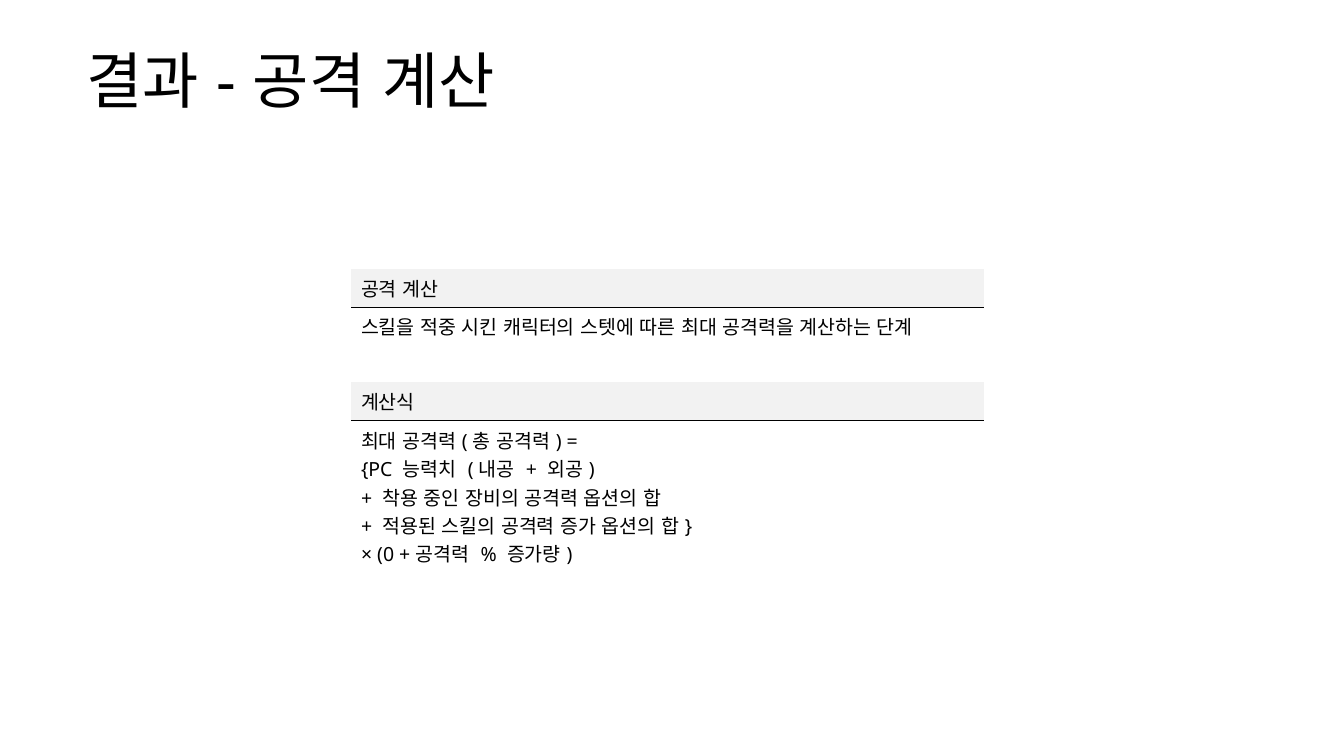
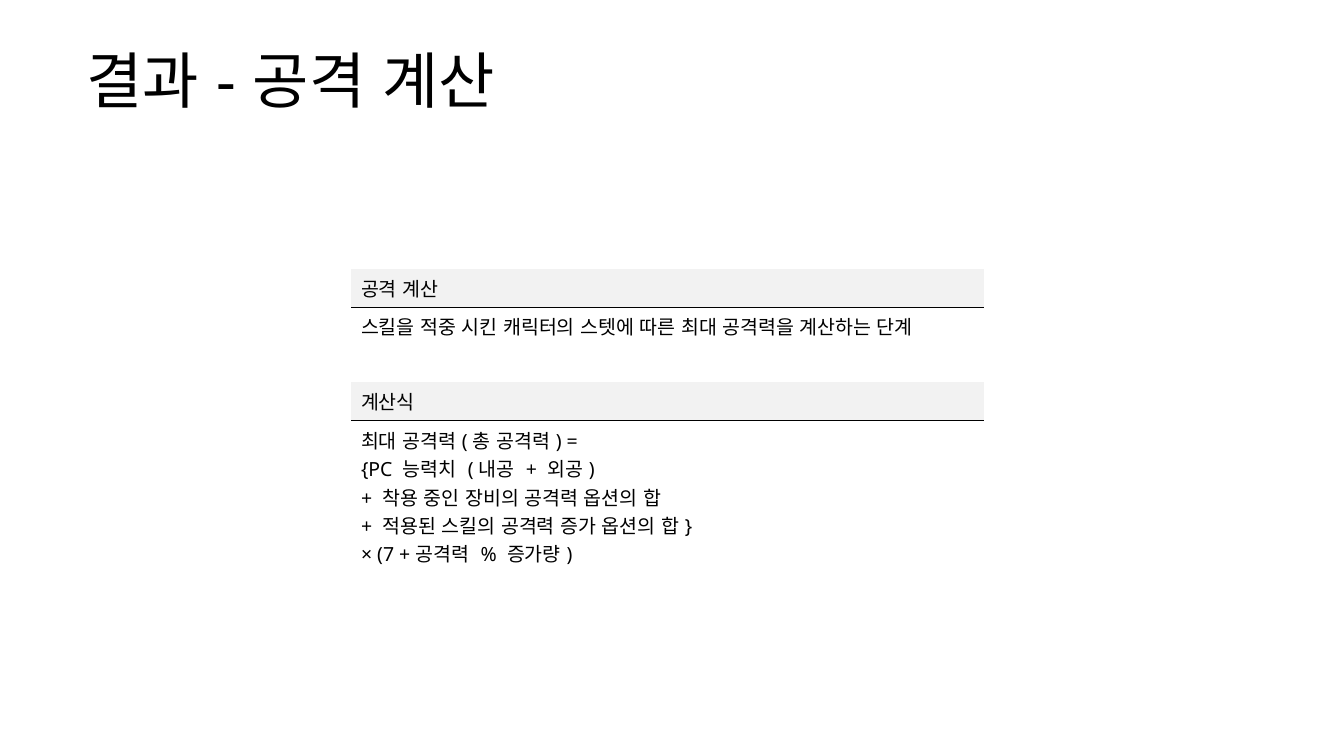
0: 0 -> 7 (386, 555)
